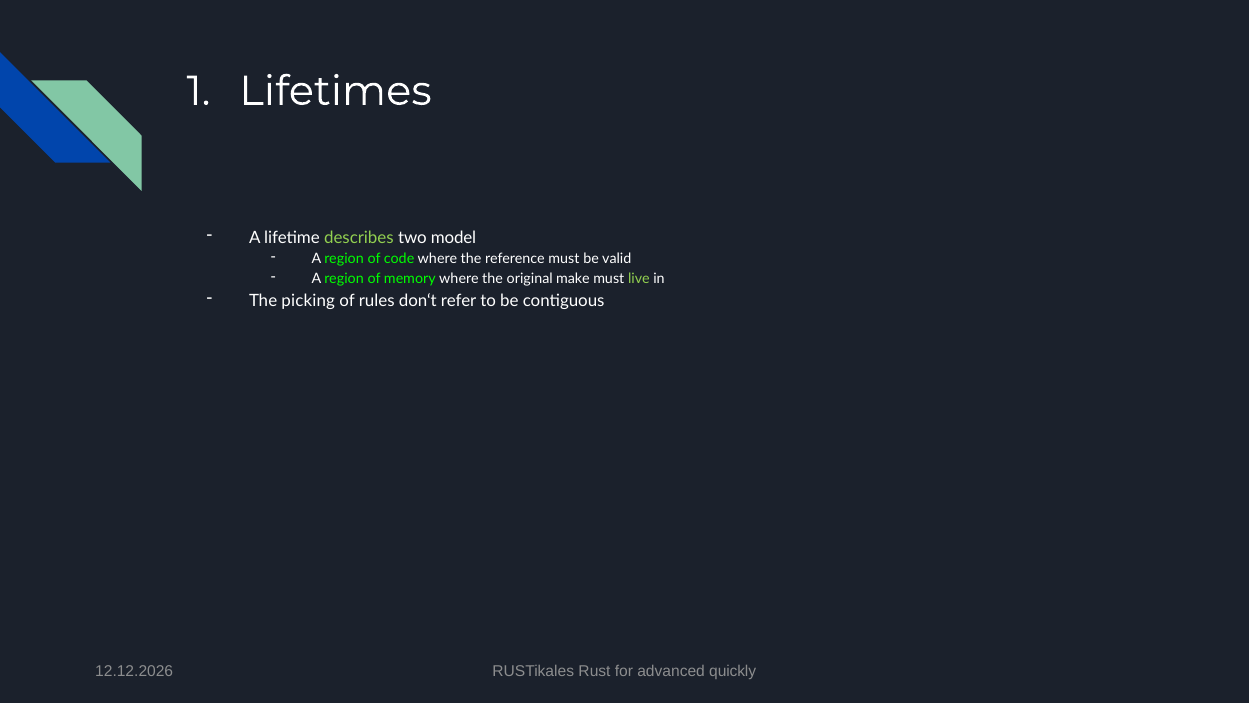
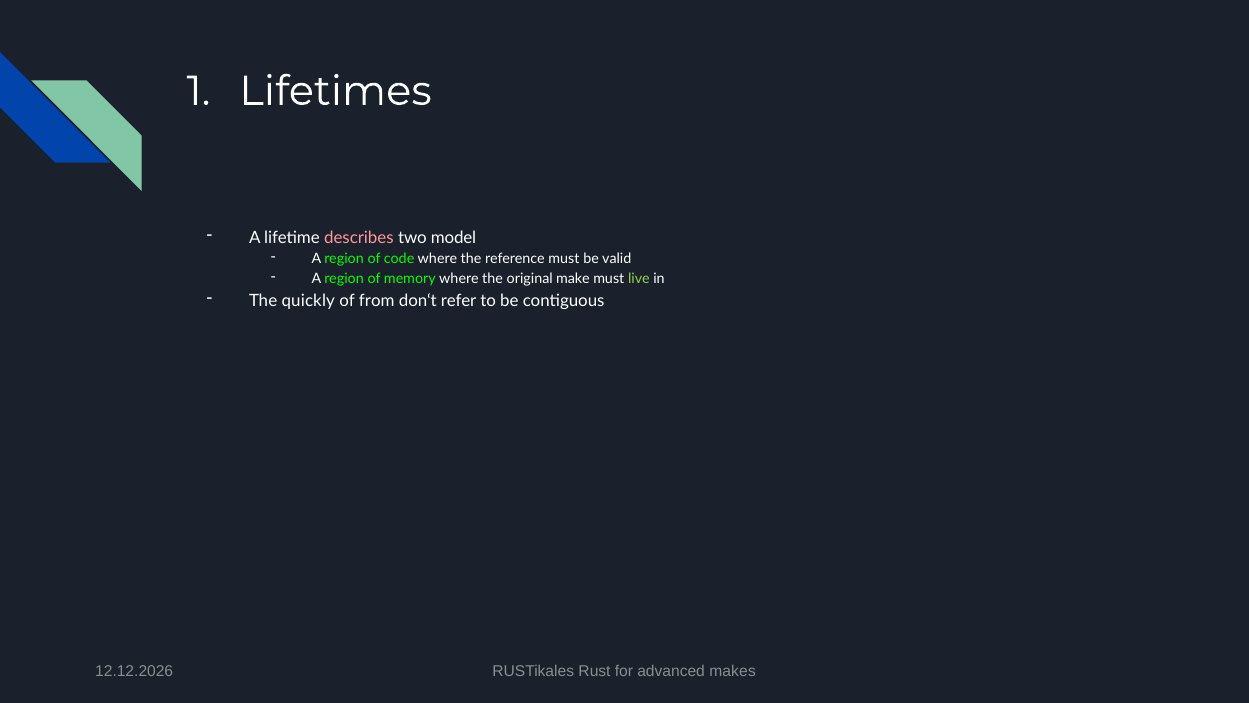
describes colour: light green -> pink (359, 238)
picking: picking -> quickly (308, 301)
rules: rules -> from (377, 301)
quickly: quickly -> makes (733, 671)
